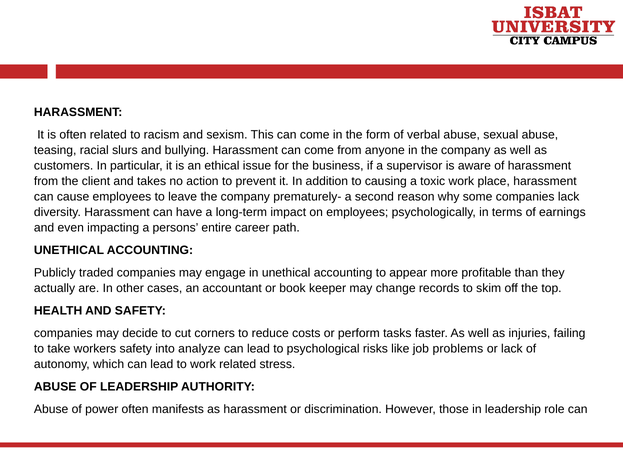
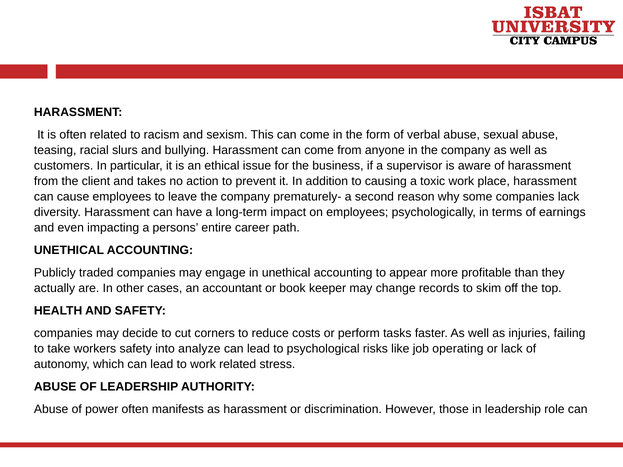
problems: problems -> operating (458, 349)
